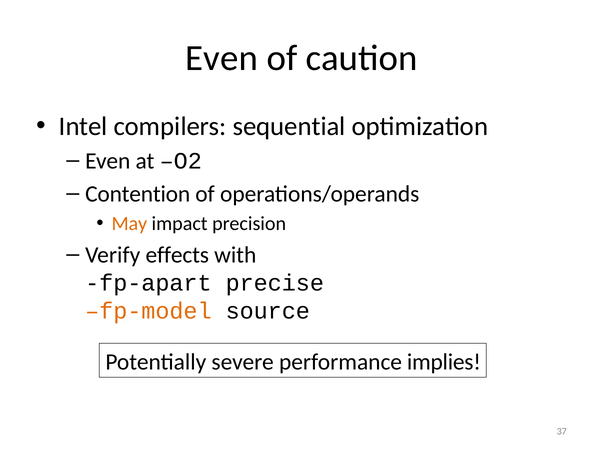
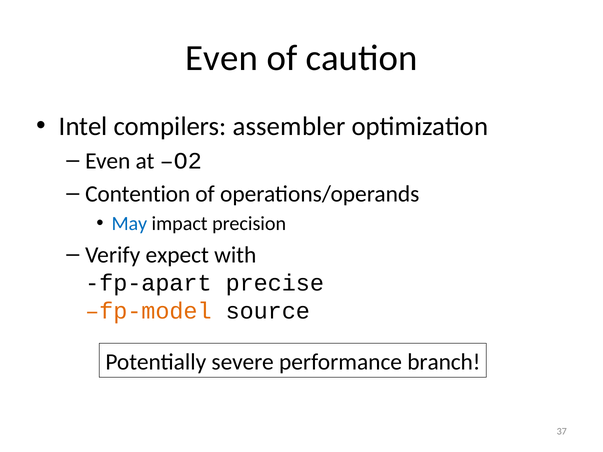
sequential: sequential -> assembler (289, 126)
May colour: orange -> blue (129, 224)
effects: effects -> expect (177, 255)
implies: implies -> branch (444, 362)
